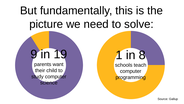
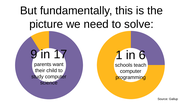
19: 19 -> 17 (60, 54)
8: 8 -> 6 (142, 55)
